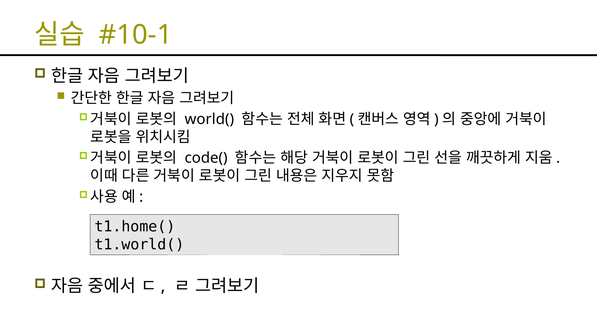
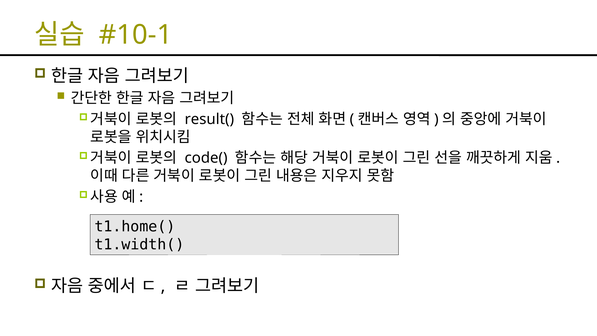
world(: world( -> result( (209, 119)
t1.world(: t1.world( -> t1.width( (139, 244)
